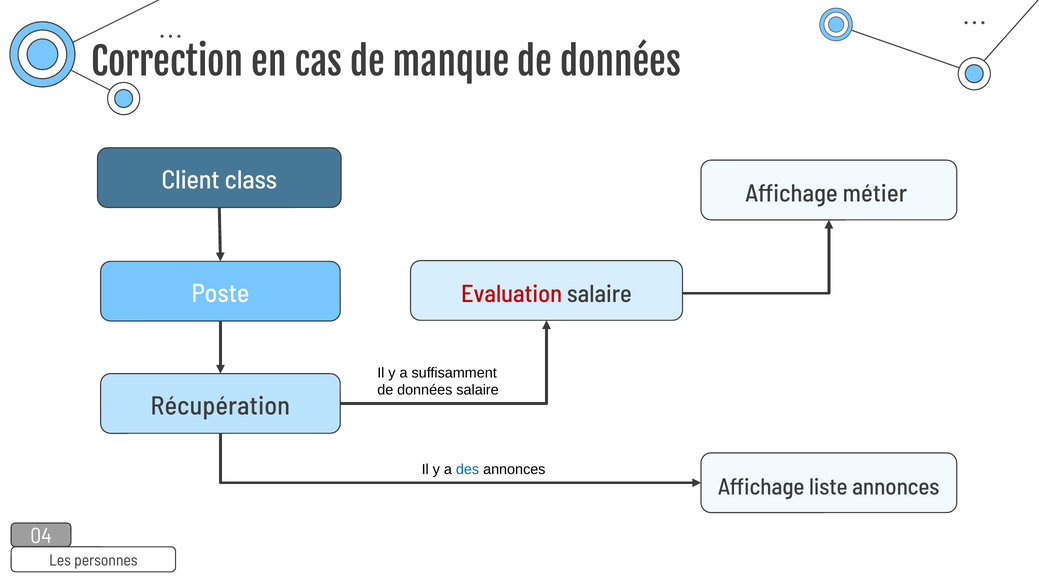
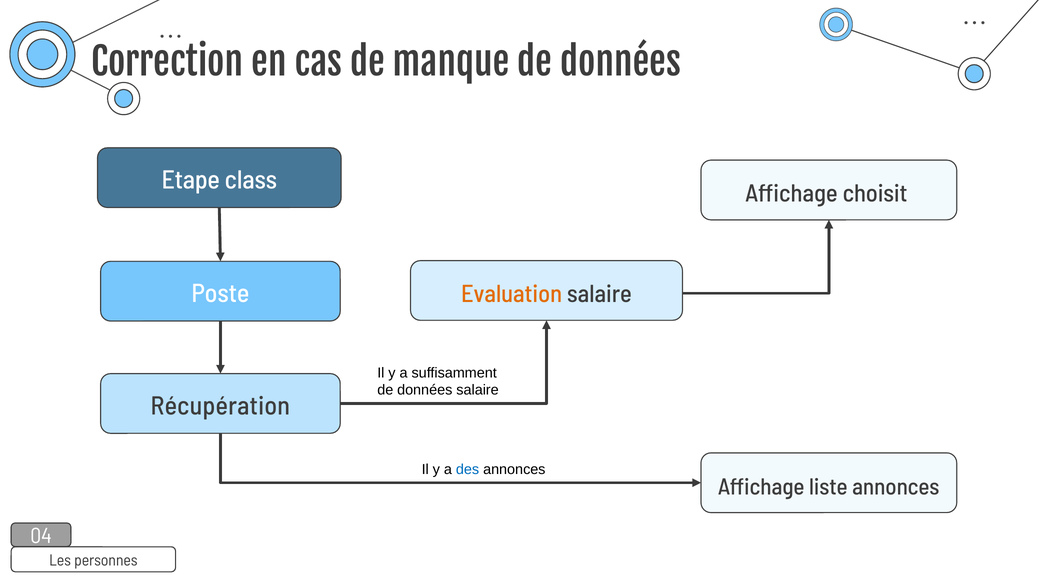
Client: Client -> Etape (191, 180)
métier: métier -> choisit (875, 193)
Evaluation colour: red -> orange (512, 294)
